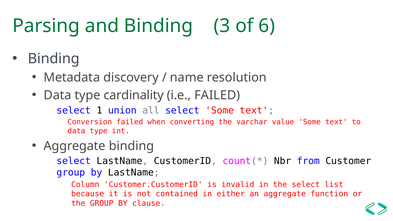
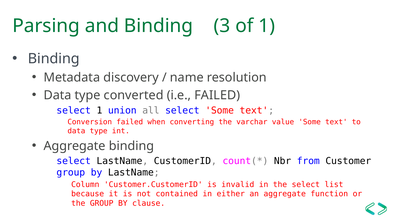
of 6: 6 -> 1 (267, 26)
cardinality: cardinality -> converted (134, 95)
